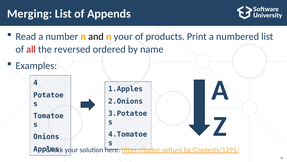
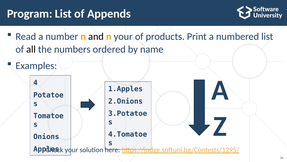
Merging: Merging -> Program (30, 14)
all colour: red -> black (31, 49)
reversed: reversed -> numbers (72, 49)
